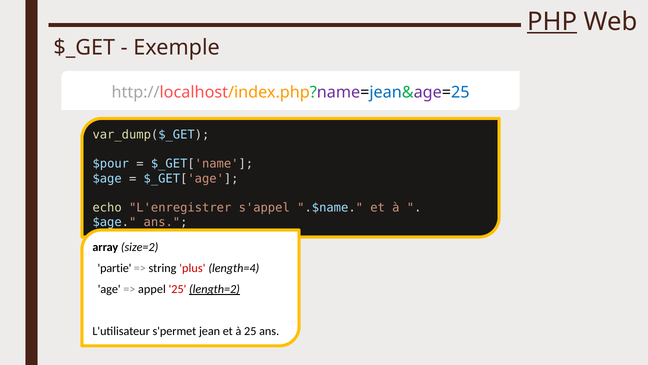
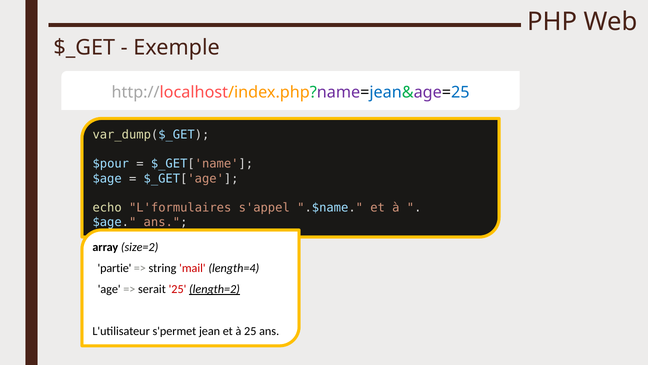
PHP underline: present -> none (552, 22)
L'enregistrer: L'enregistrer -> L'formulaires (180, 207)
plus: plus -> mail (192, 268)
appel: appel -> serait (152, 289)
